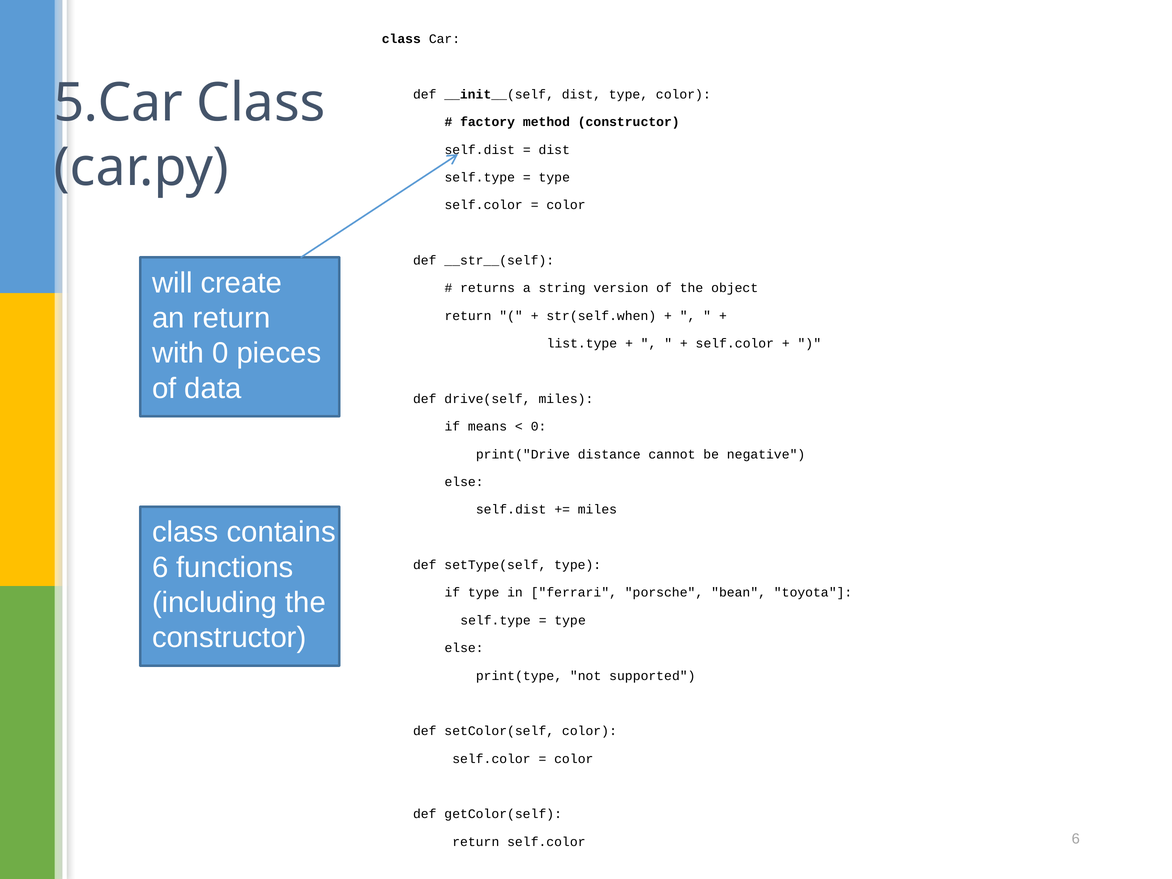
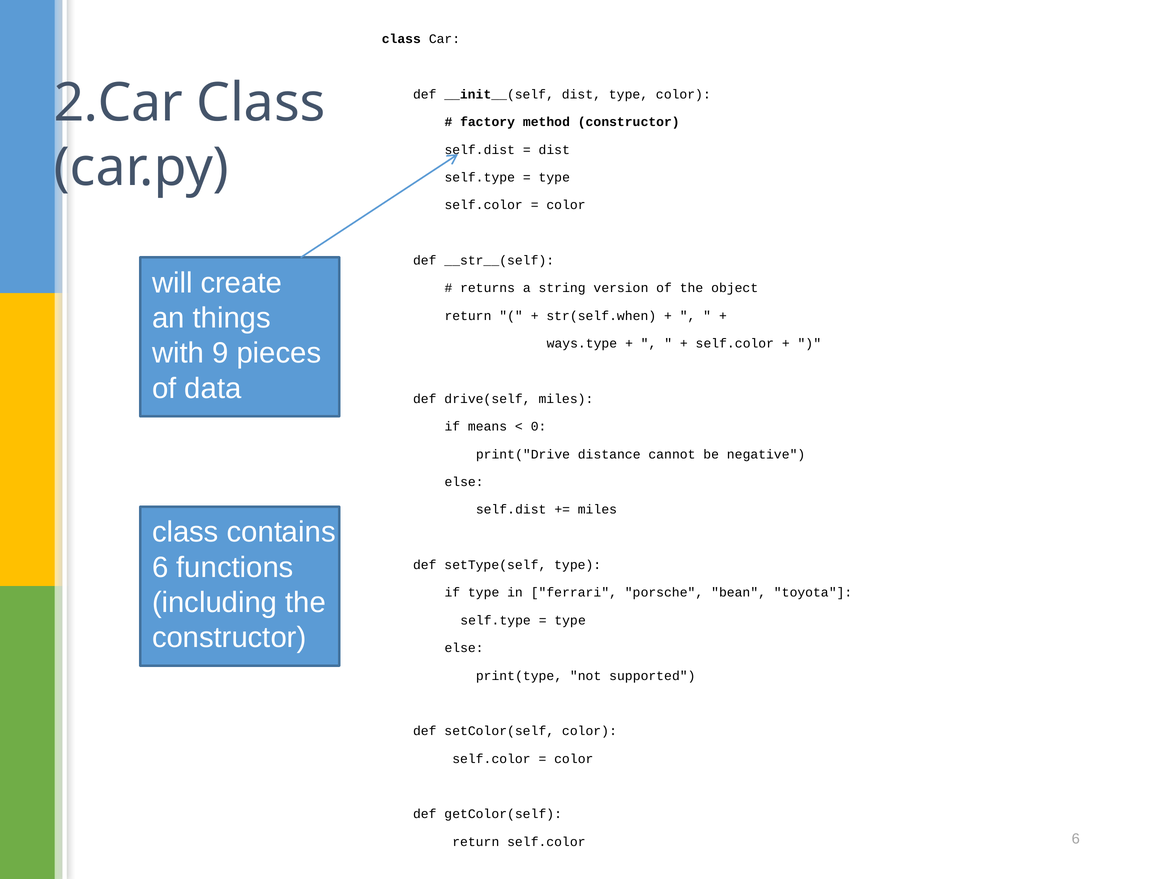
5.Car: 5.Car -> 2.Car (118, 103)
an return: return -> things (232, 318)
list.type: list.type -> ways.type (582, 344)
with 0: 0 -> 9 (220, 353)
